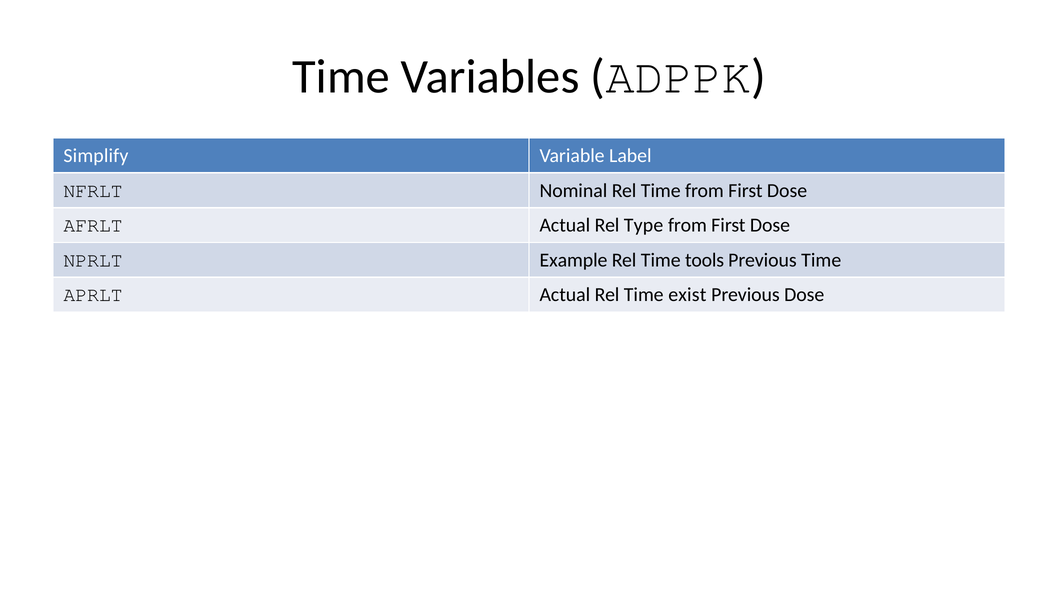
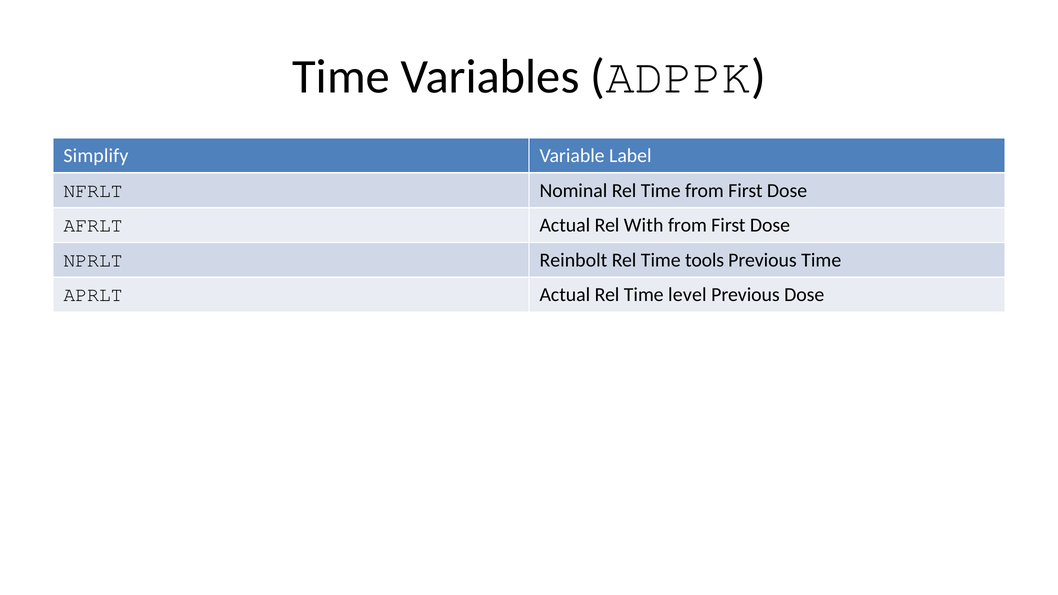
Type: Type -> With (644, 225)
Example: Example -> Reinbolt (573, 260)
exist: exist -> level (687, 295)
